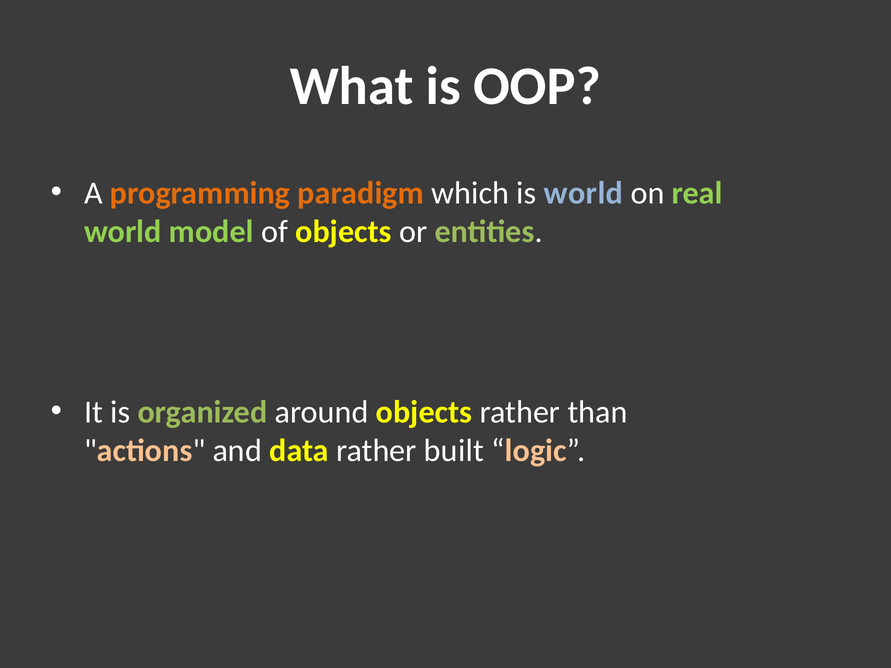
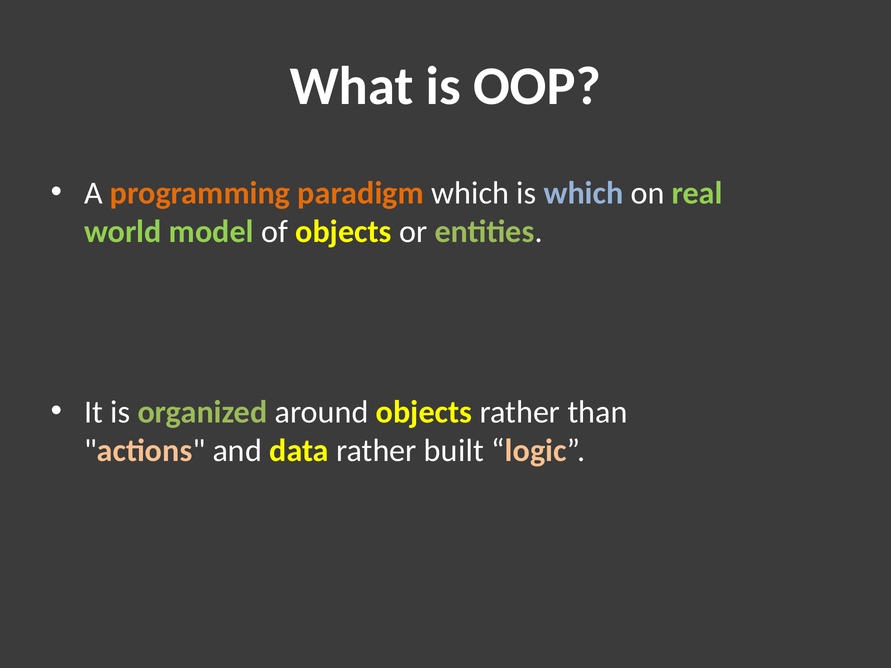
is world: world -> which (584, 193)
